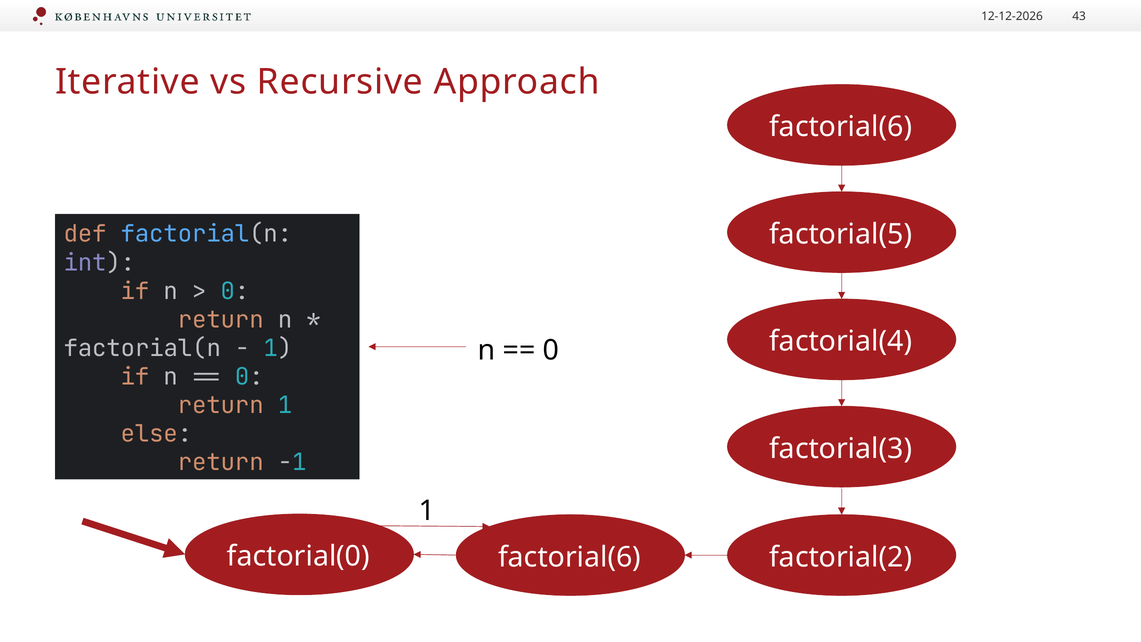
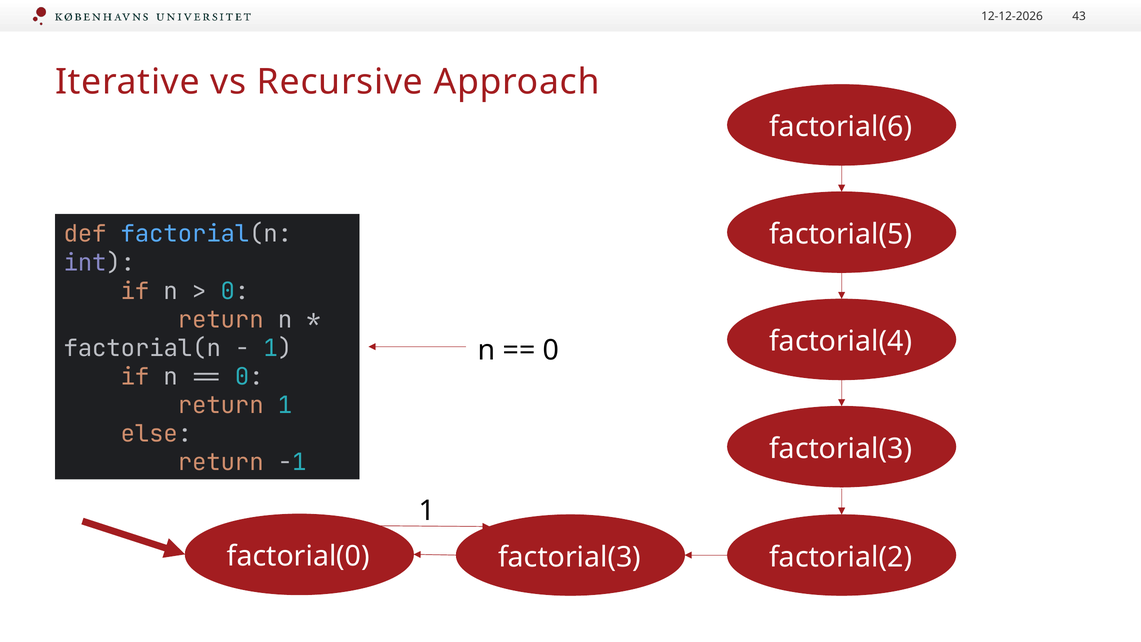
factorial(6: factorial(6 -> factorial(3 (569, 557)
